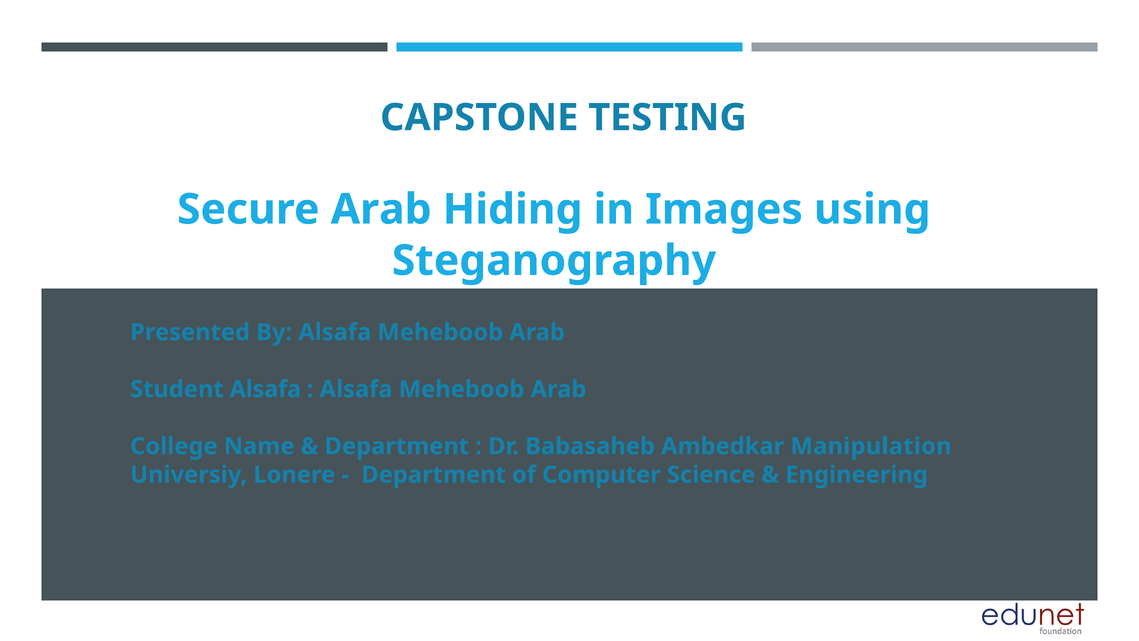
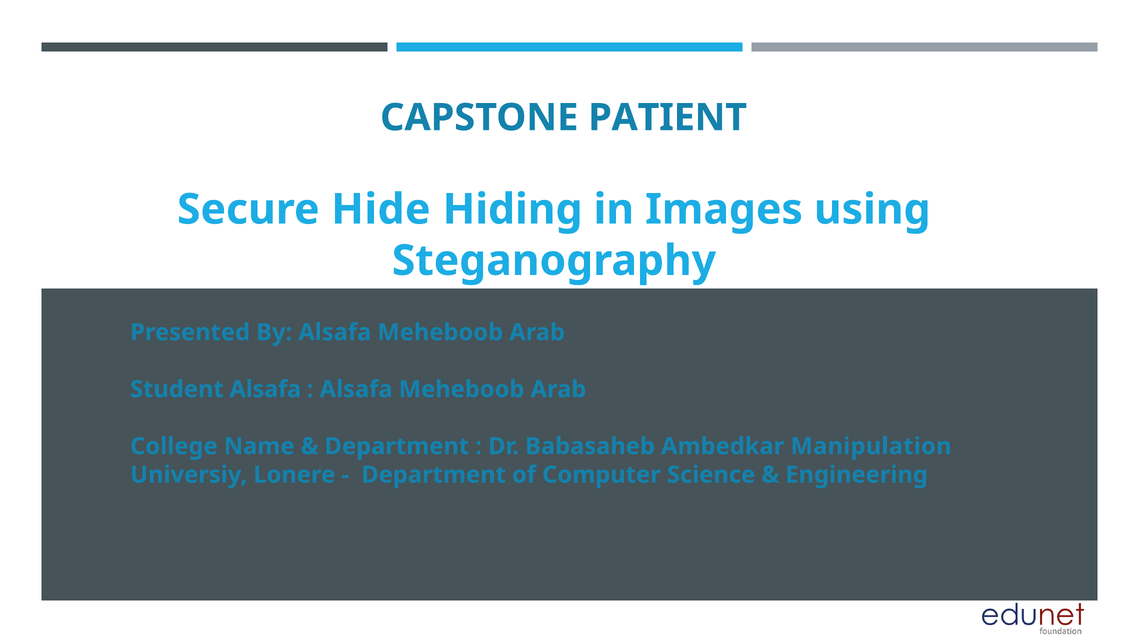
TESTING: TESTING -> PATIENT (668, 118)
Secure Arab: Arab -> Hide (381, 209)
